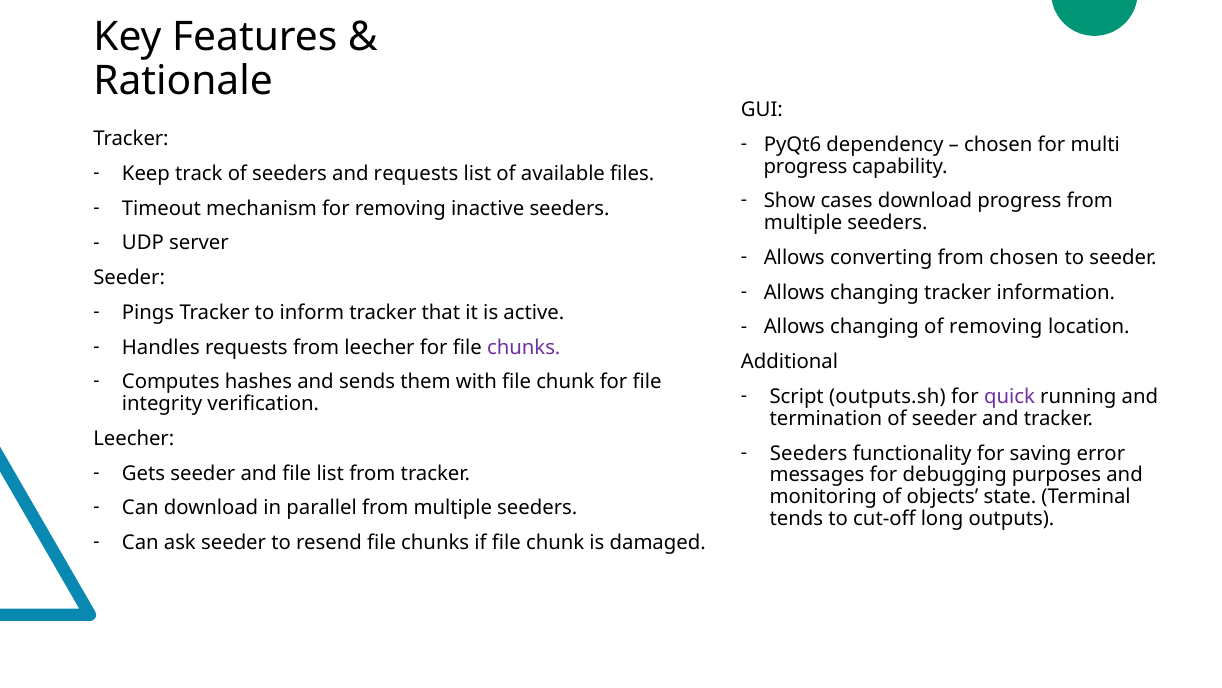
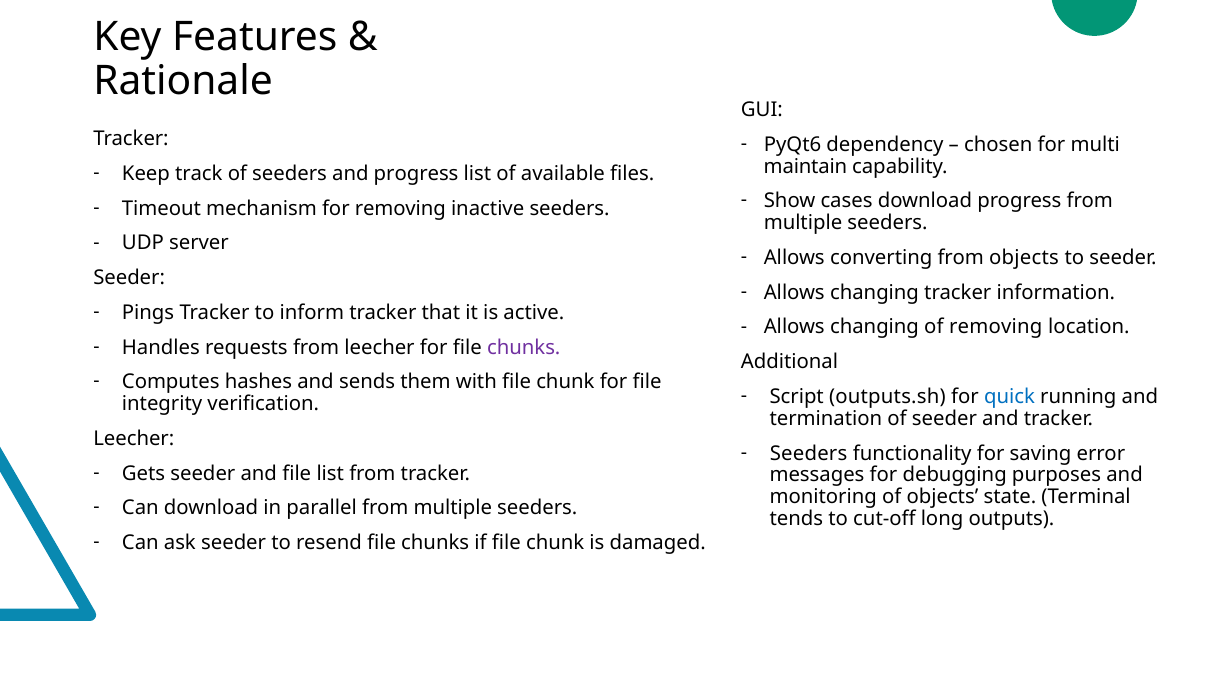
progress: progress -> maintain (805, 166)
and requests: requests -> progress (416, 174)
from chosen: chosen -> objects (1024, 258)
quick colour: purple -> blue (1009, 396)
